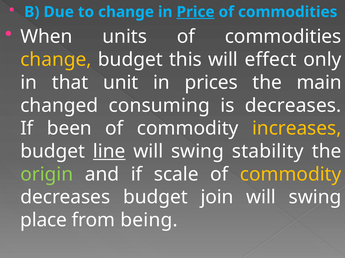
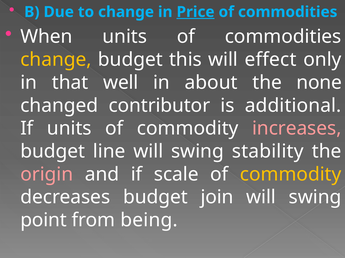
unit: unit -> well (121, 83)
prices: prices -> about (211, 83)
main: main -> none (319, 83)
consuming: consuming -> contributor (159, 106)
is decreases: decreases -> additional (293, 106)
If been: been -> units (69, 129)
increases colour: yellow -> pink (297, 129)
line underline: present -> none (109, 152)
origin colour: light green -> pink (47, 175)
place: place -> point (44, 221)
